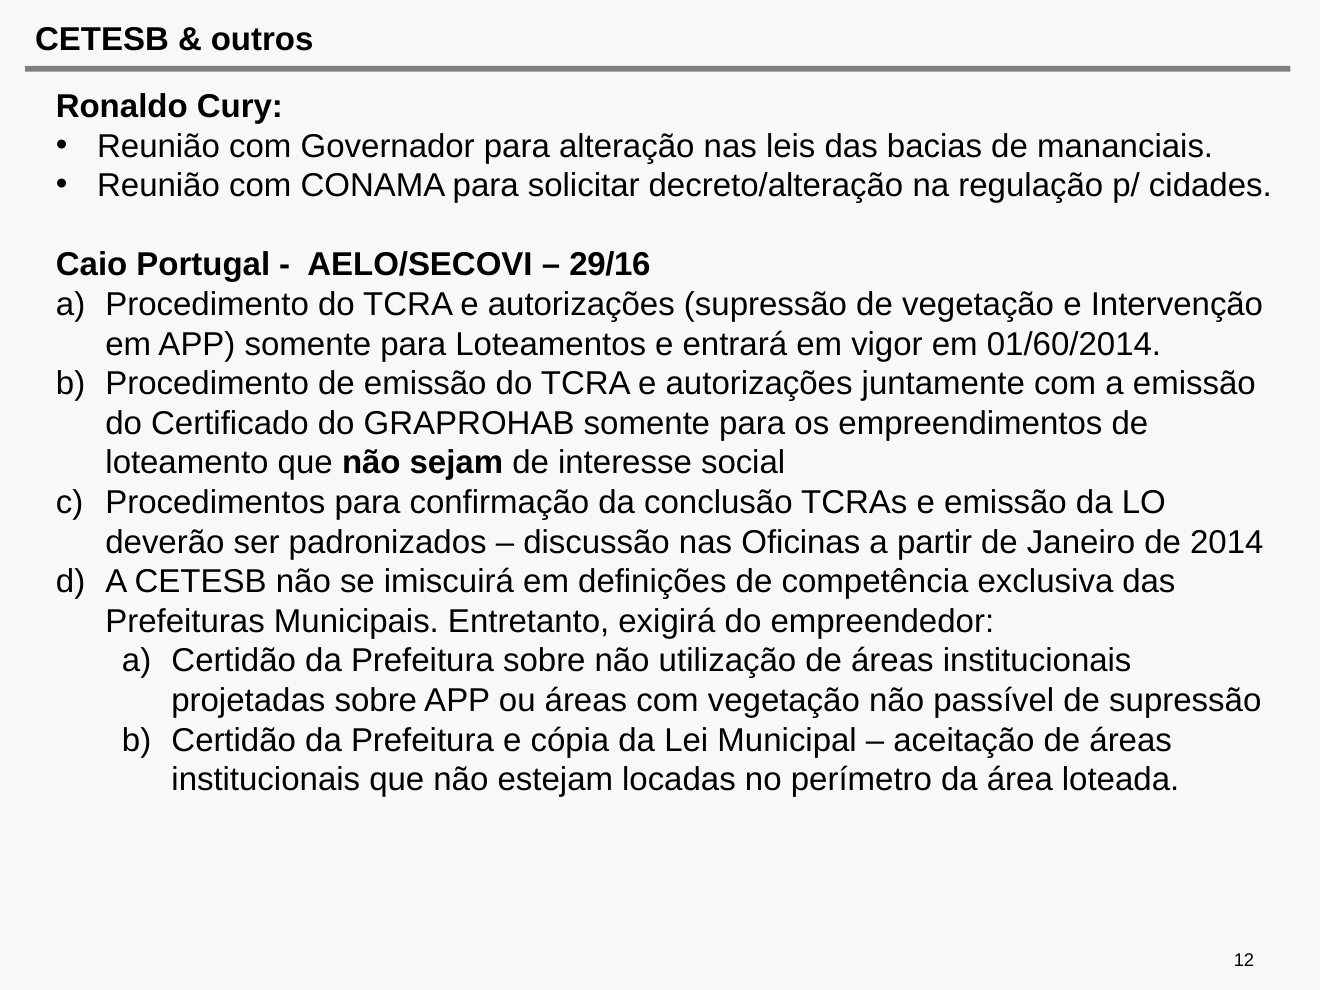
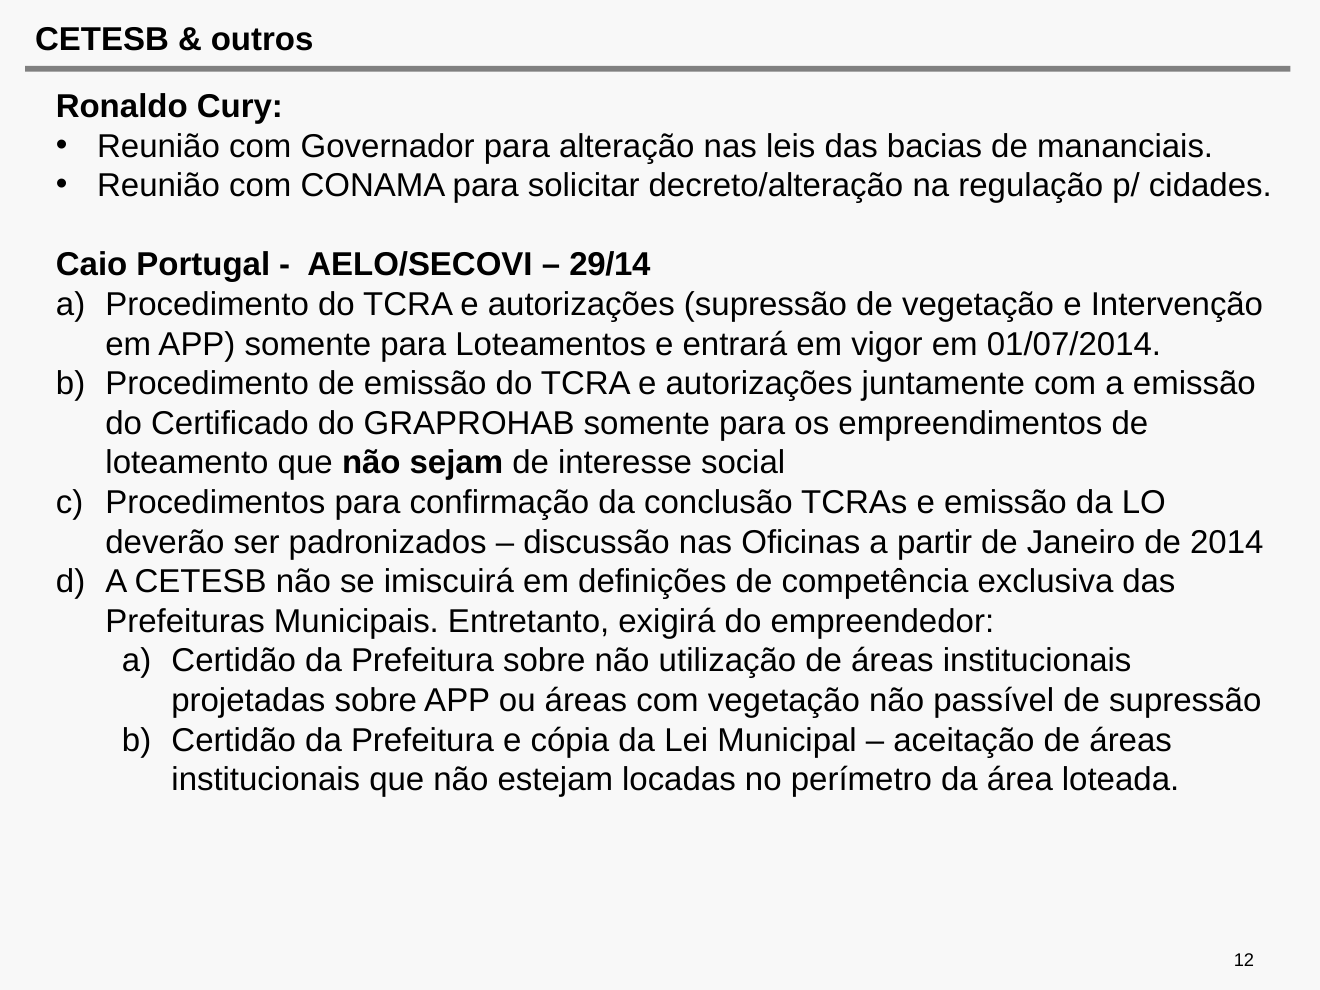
29/16: 29/16 -> 29/14 (610, 265)
01/60/2014: 01/60/2014 -> 01/07/2014 (1074, 344)
